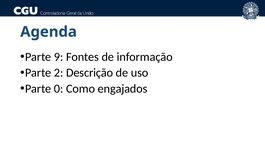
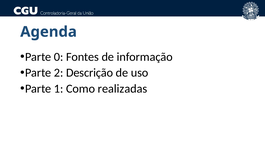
9: 9 -> 0 (59, 57)
0: 0 -> 1 (59, 89)
engajados: engajados -> realizadas (123, 89)
